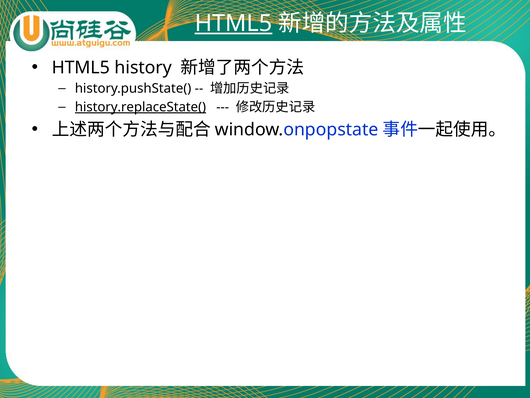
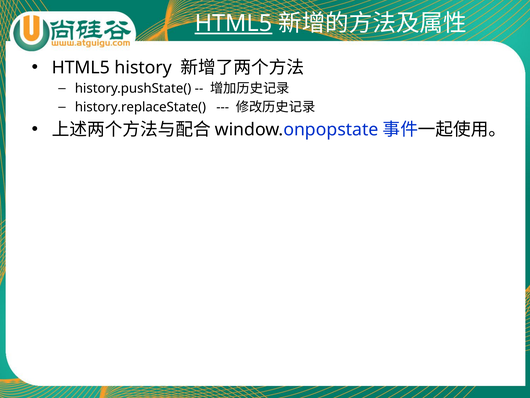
history.replaceState( underline: present -> none (140, 107)
